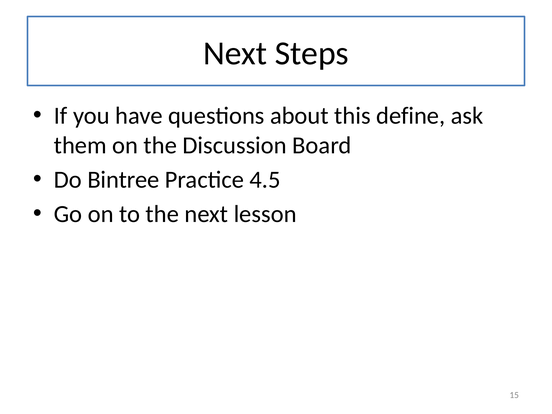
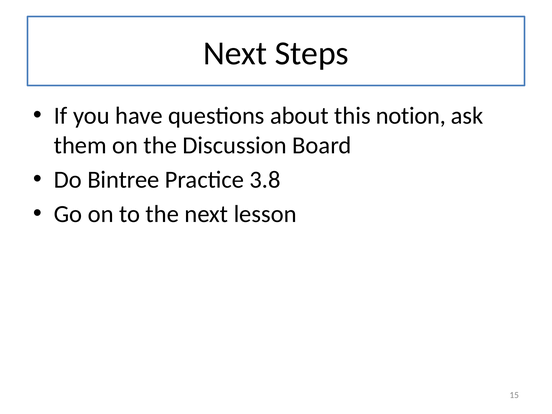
define: define -> notion (411, 116)
4.5: 4.5 -> 3.8 (265, 180)
